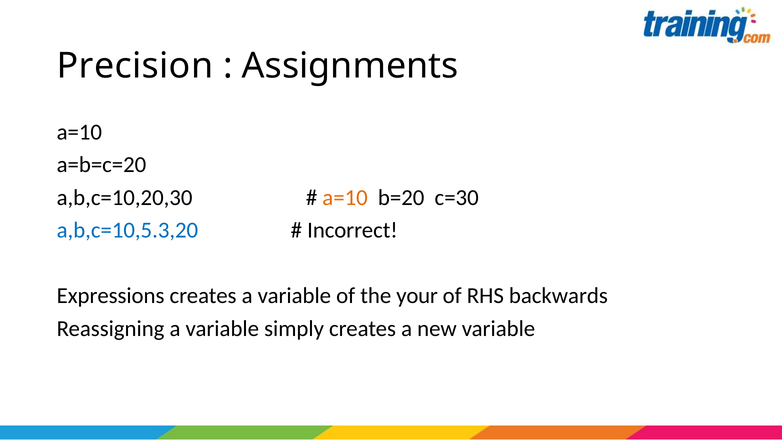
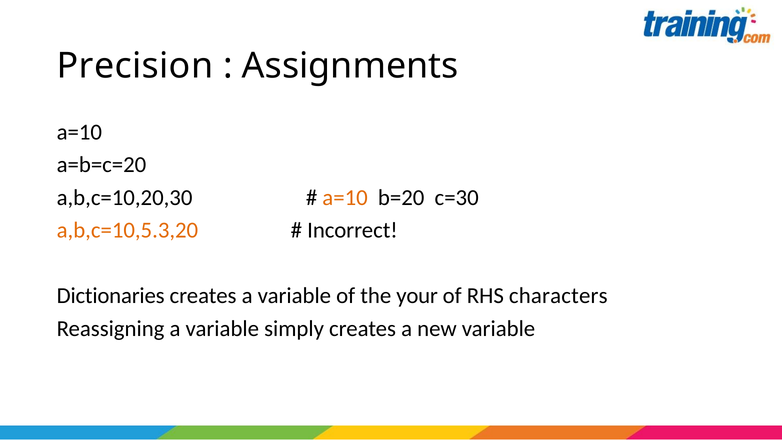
a,b,c=10,5.3,20 colour: blue -> orange (127, 230)
Expressions: Expressions -> Dictionaries (111, 296)
backwards: backwards -> characters (558, 296)
